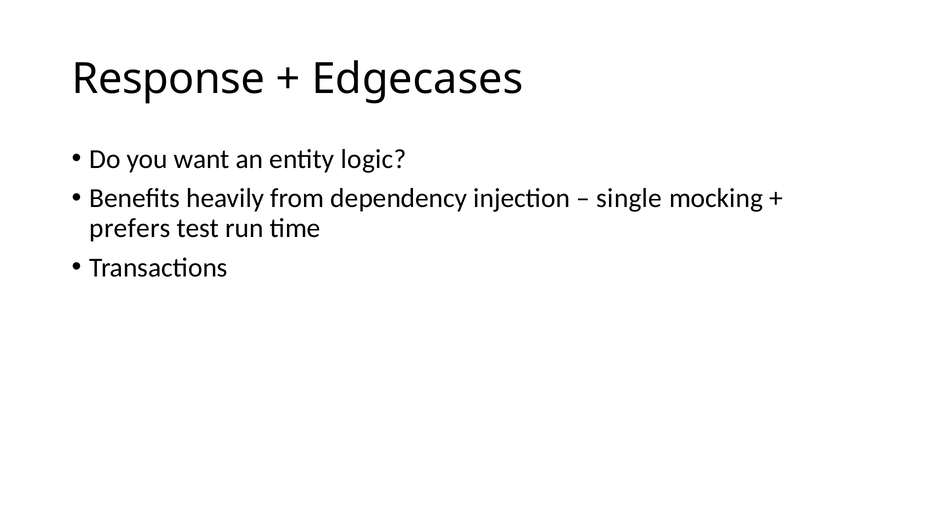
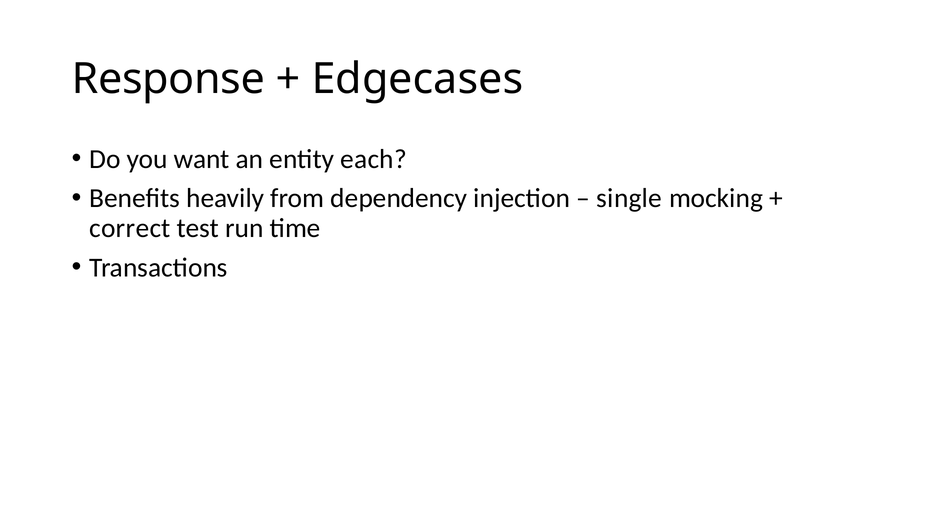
logic: logic -> each (374, 159)
prefers: prefers -> correct (130, 228)
